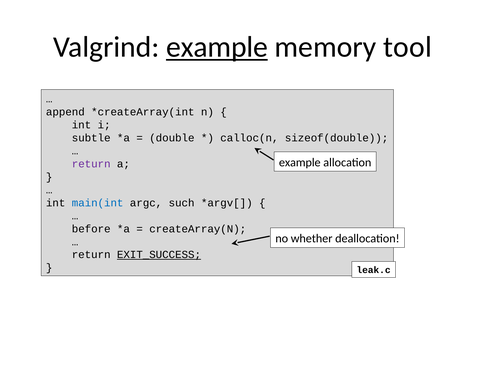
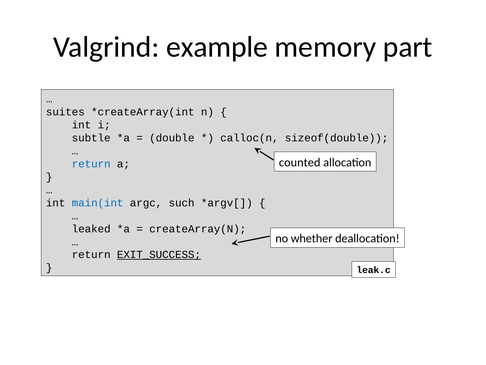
example underline: present -> none (217, 47)
tool: tool -> part (408, 47)
append: append -> suites (65, 112)
example: example -> counted (300, 162)
return colour: purple -> blue (91, 164)
before: before -> leaked (91, 228)
